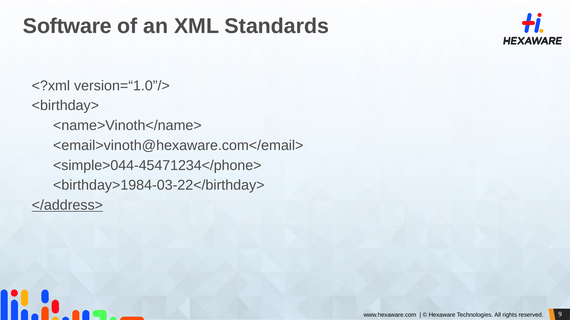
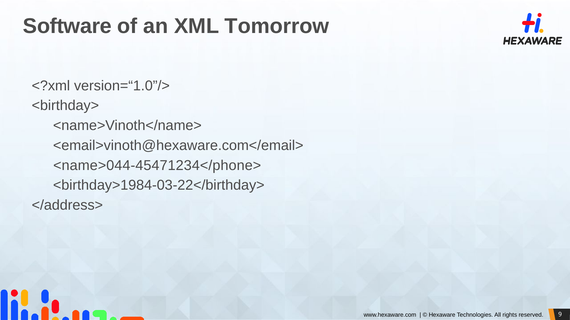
Standards: Standards -> Tomorrow (277, 26)
<simple>044-45471234</phone>: <simple>044-45471234</phone> -> <name>044-45471234</phone> (157, 166)
</address> underline: present -> none (67, 206)
